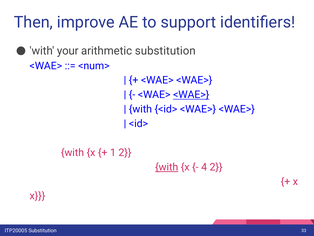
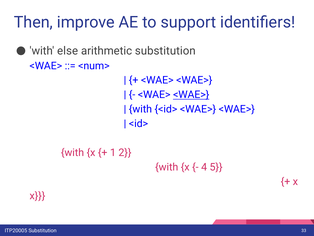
your: your -> else (68, 51)
with underline: present -> none (167, 167)
4 2: 2 -> 5 (216, 167)
